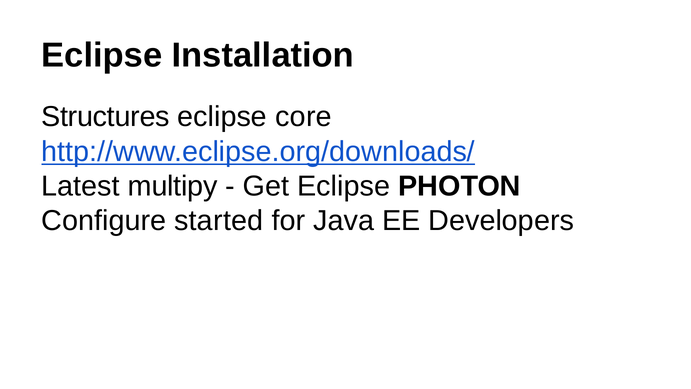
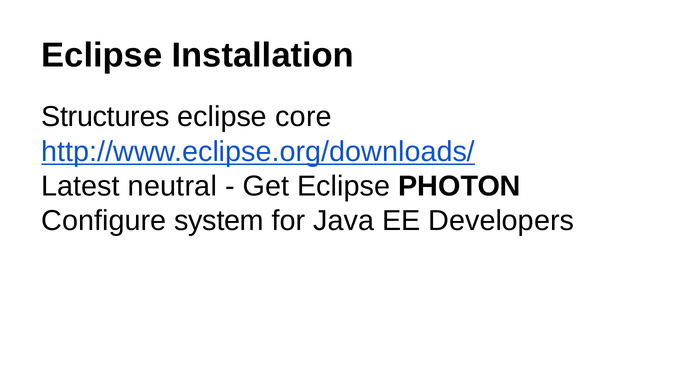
multipy: multipy -> neutral (172, 186)
started: started -> system (219, 221)
